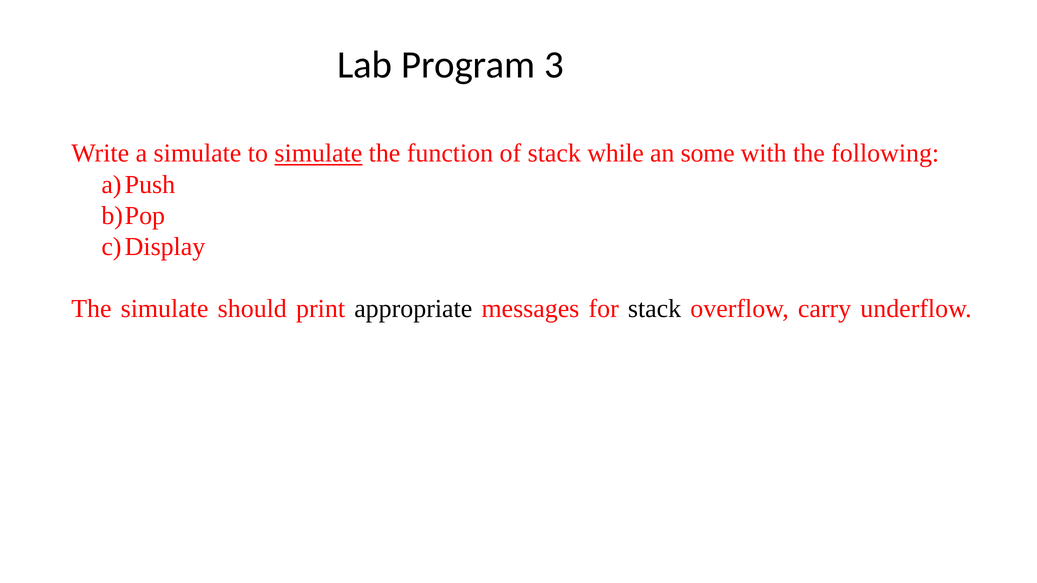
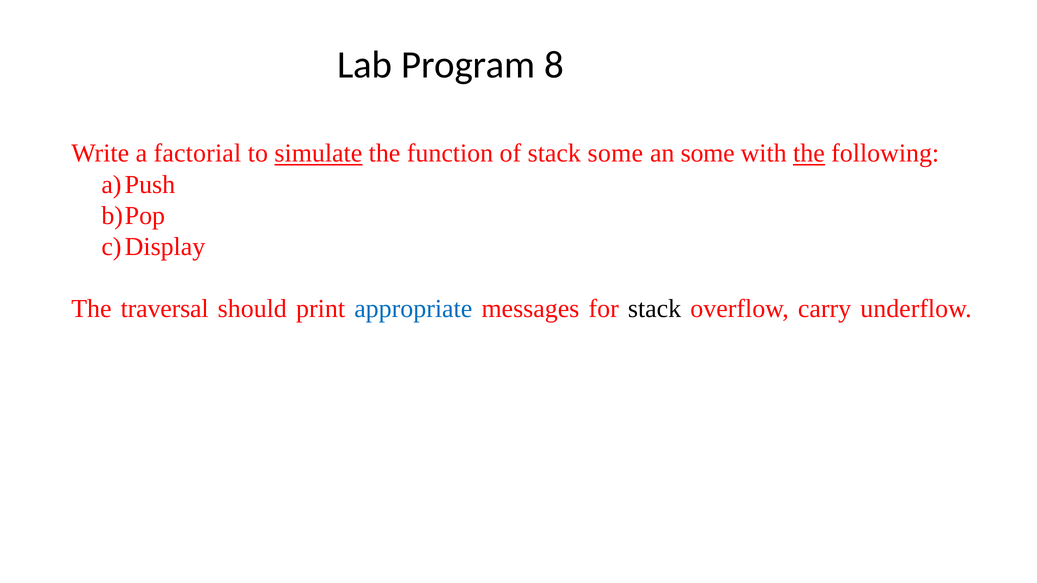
3: 3 -> 8 (554, 65)
a simulate: simulate -> factorial (197, 153)
stack while: while -> some (615, 153)
the underline: none -> present (809, 153)
The simulate: simulate -> traversal (165, 309)
appropriate colour: black -> blue (413, 309)
